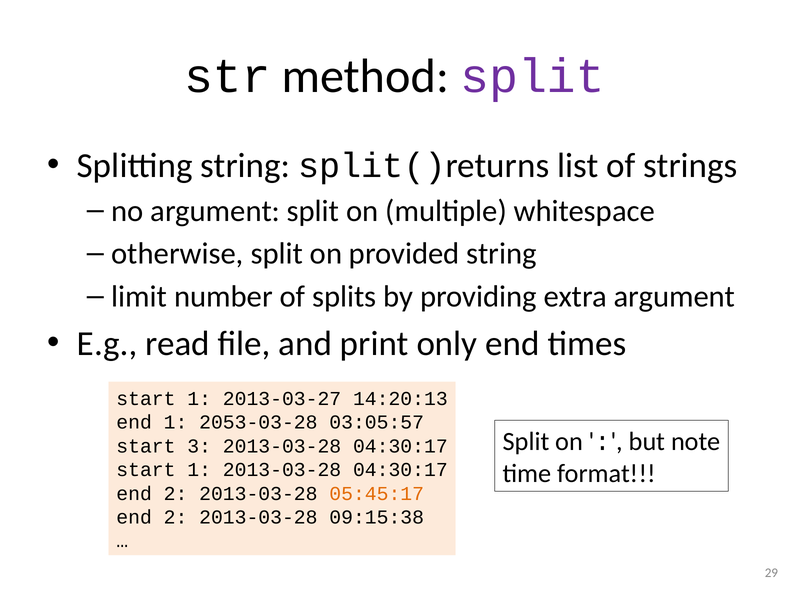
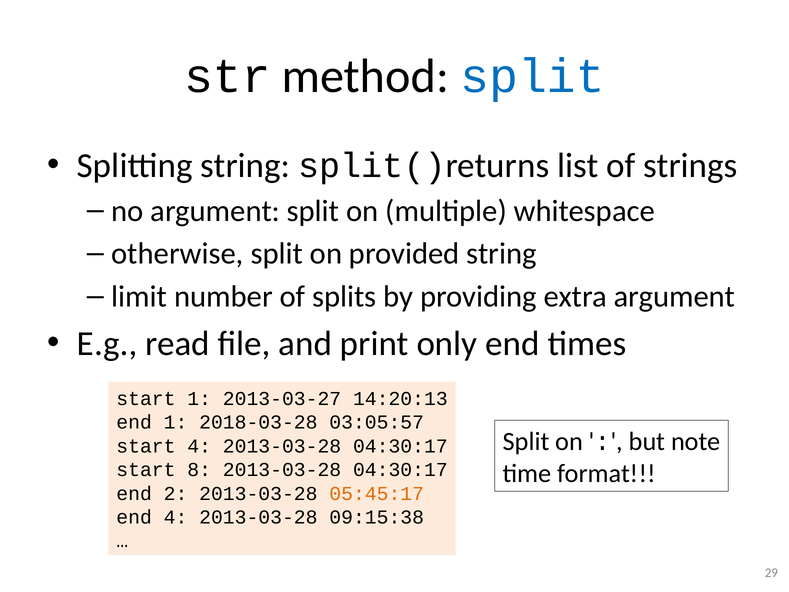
split colour: purple -> blue (532, 76)
2053-03-28: 2053-03-28 -> 2018-03-28 (258, 422)
start 3: 3 -> 4 (199, 446)
1: 1 -> 8 (199, 470)
2: 2 -> 4 (176, 517)
